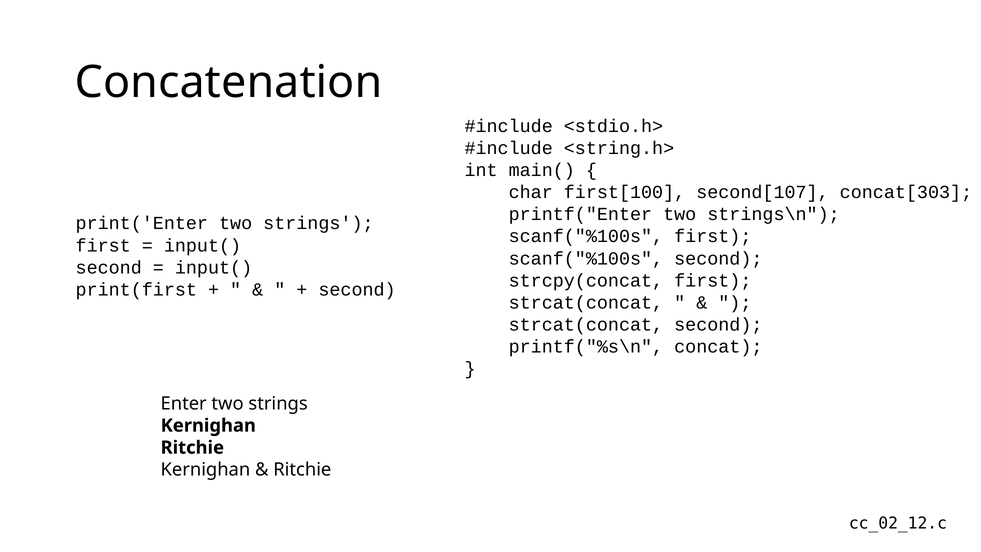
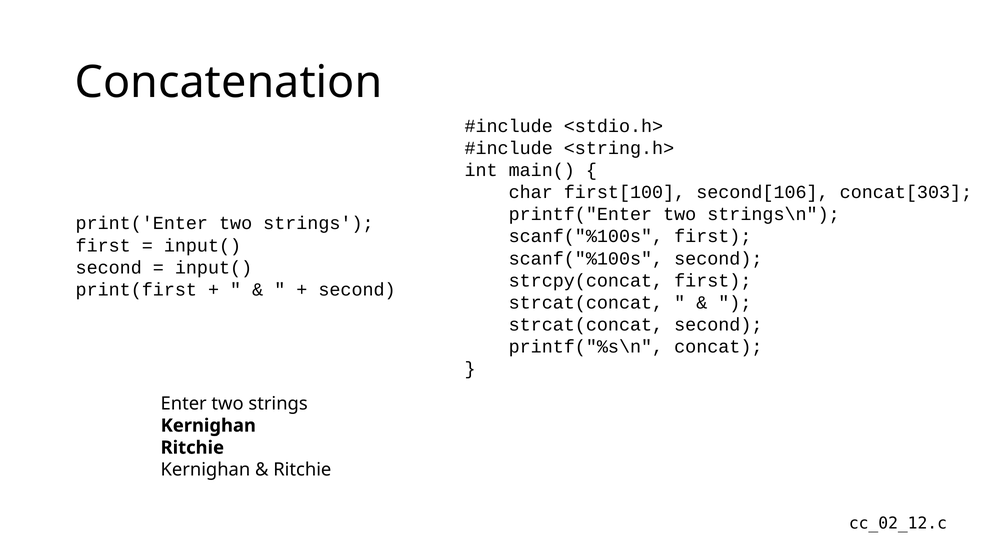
second[107: second[107 -> second[106 (762, 192)
